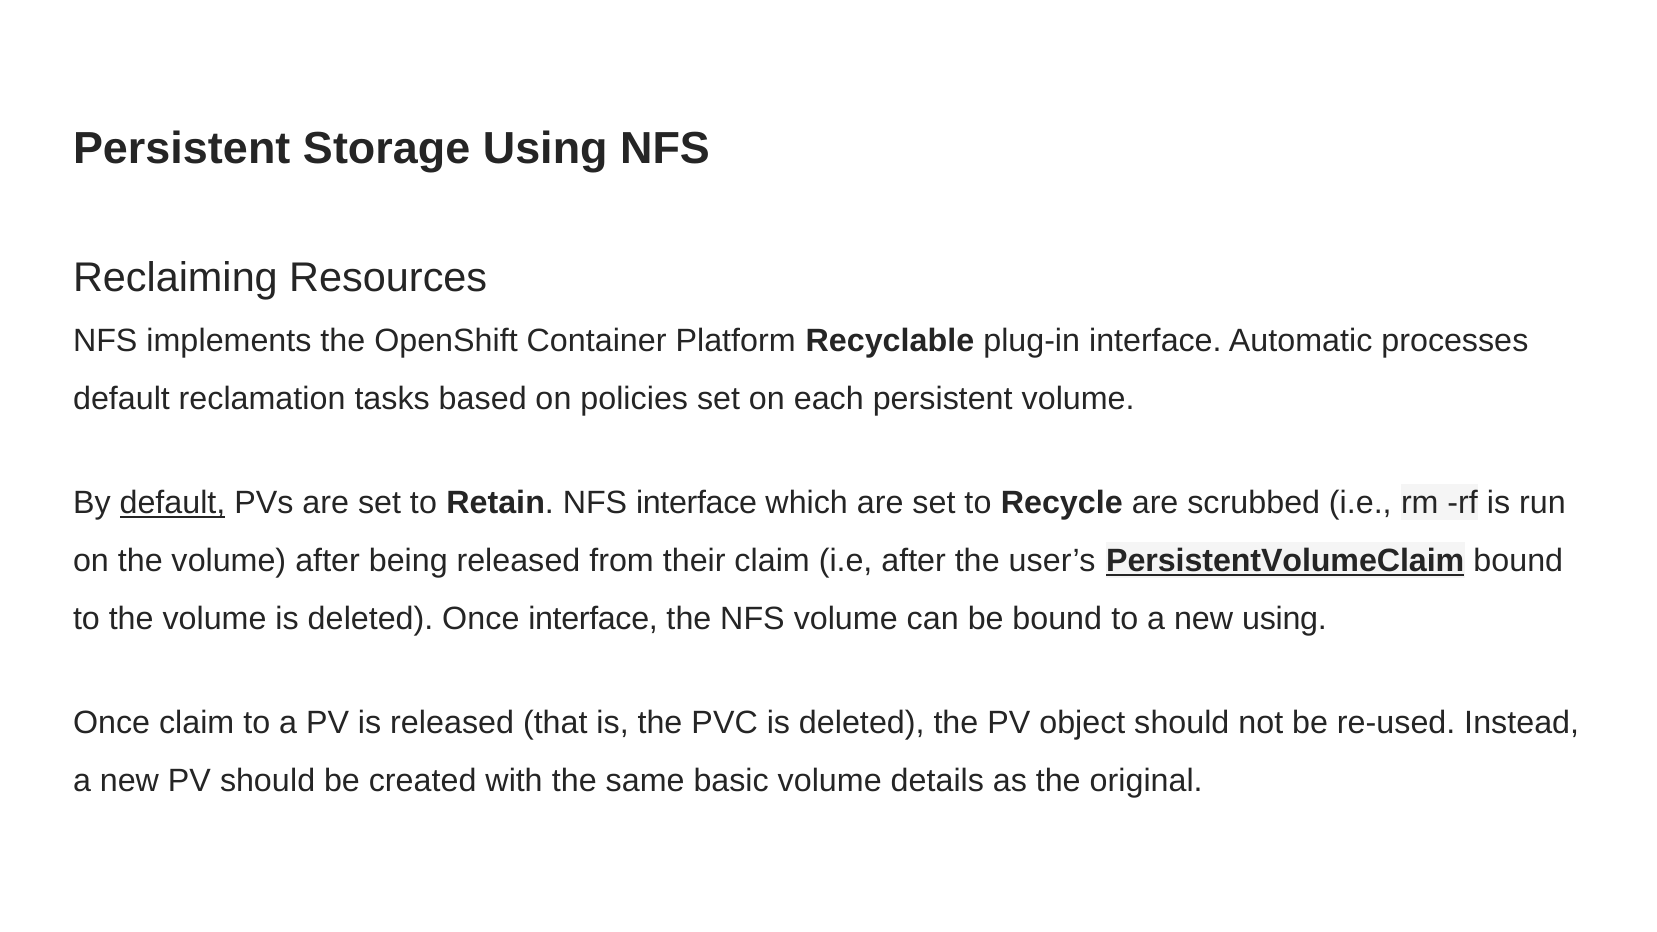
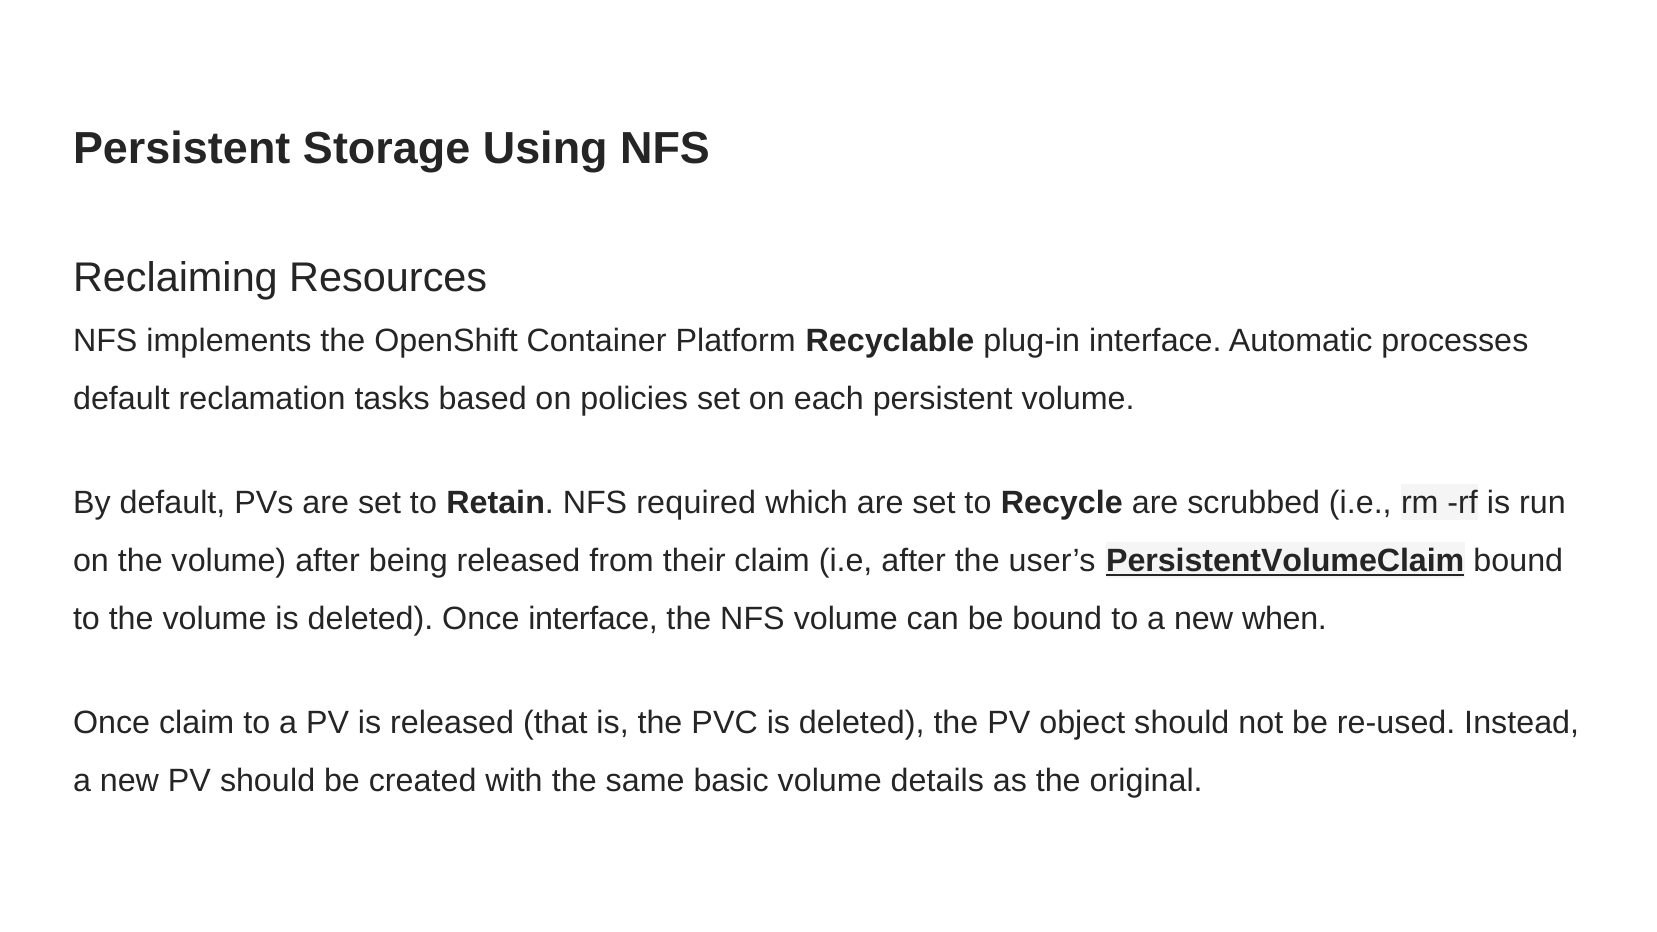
default underline: present -> none (172, 503)
NFS interface: interface -> required (696, 503)
new using: using -> when (1284, 619)
